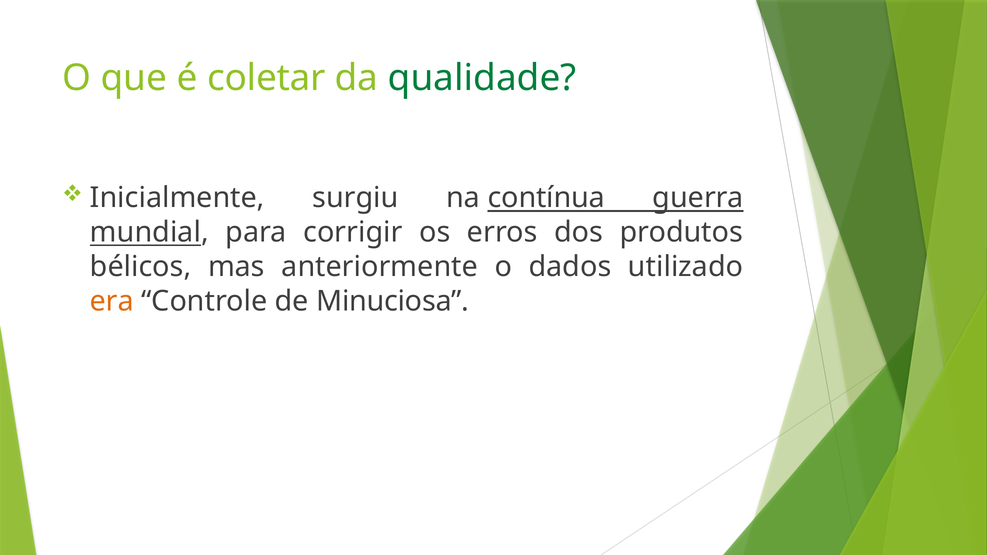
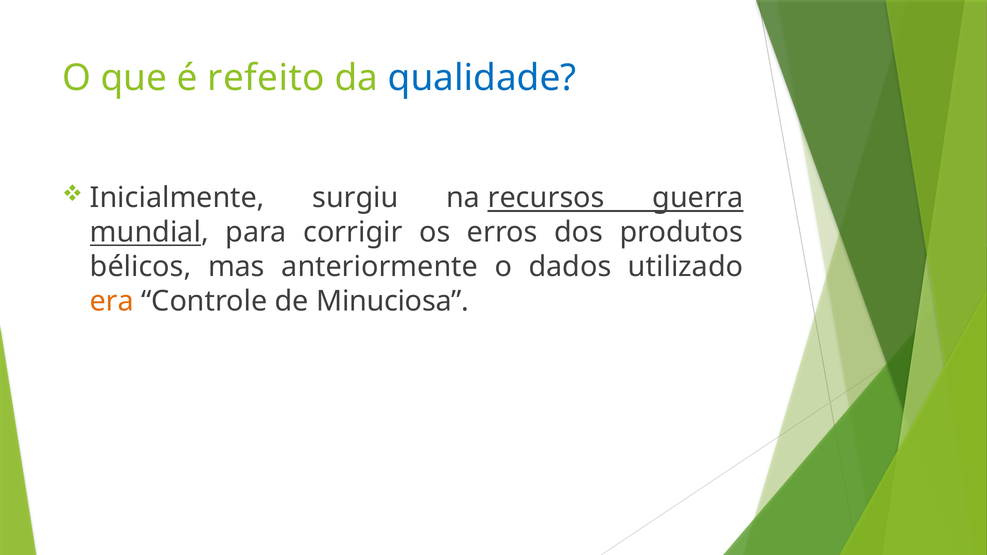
coletar: coletar -> refeito (266, 78)
qualidade colour: green -> blue (482, 78)
contínua: contínua -> recursos (546, 198)
